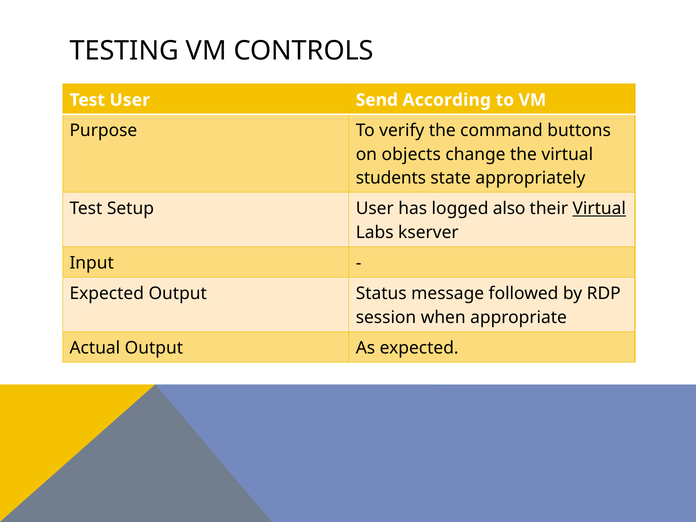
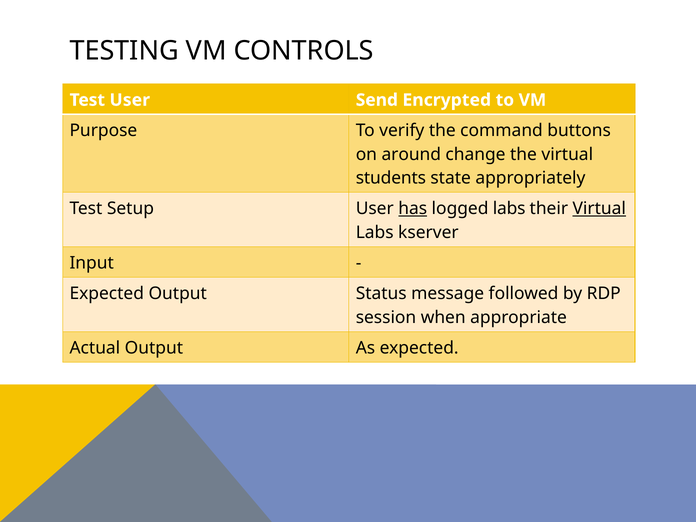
According: According -> Encrypted (447, 100)
objects: objects -> around (411, 154)
has underline: none -> present (413, 209)
logged also: also -> labs (509, 209)
